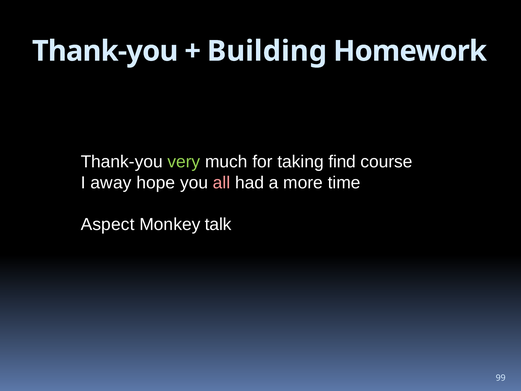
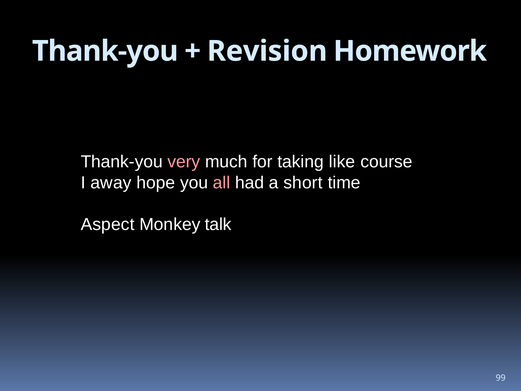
Building: Building -> Revision (267, 51)
very colour: light green -> pink (184, 162)
find: find -> like (342, 162)
more: more -> short (303, 183)
